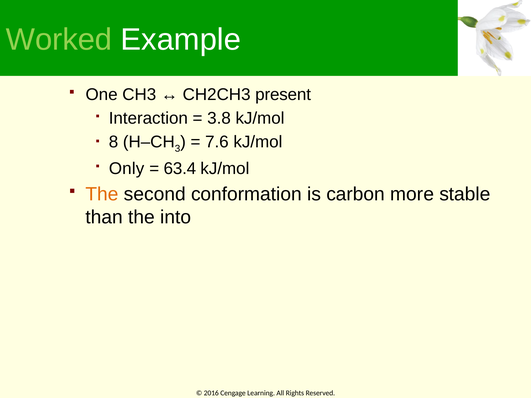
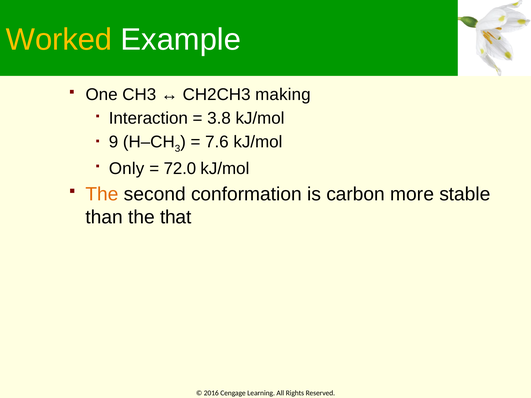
Worked colour: light green -> yellow (59, 40)
present: present -> making (283, 95)
8: 8 -> 9 (114, 142)
63.4: 63.4 -> 72.0 (180, 169)
into: into -> that (176, 217)
